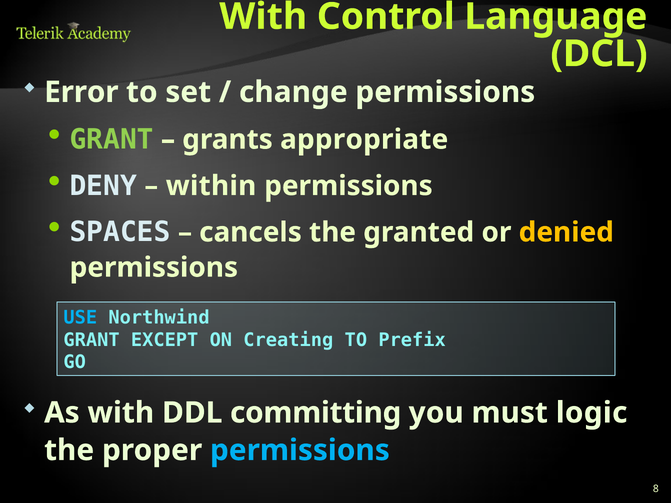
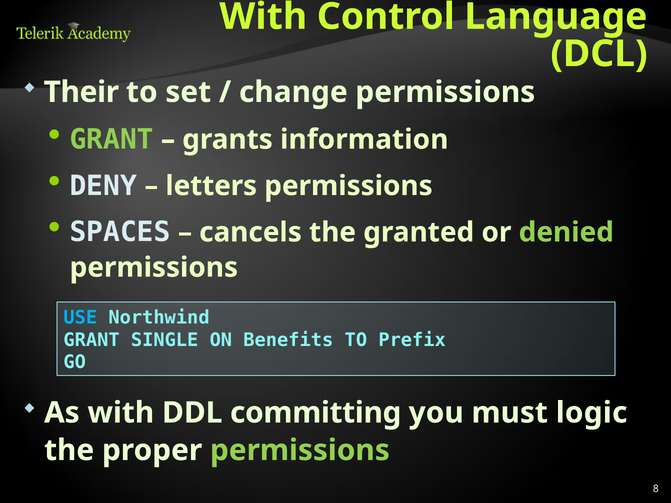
Error: Error -> Their (81, 92)
appropriate: appropriate -> information (364, 140)
within: within -> letters (211, 186)
denied colour: yellow -> light green (566, 232)
EXCEPT: EXCEPT -> SINGLE (165, 340)
Creating: Creating -> Benefits (288, 340)
permissions colour: light blue -> light green (300, 450)
